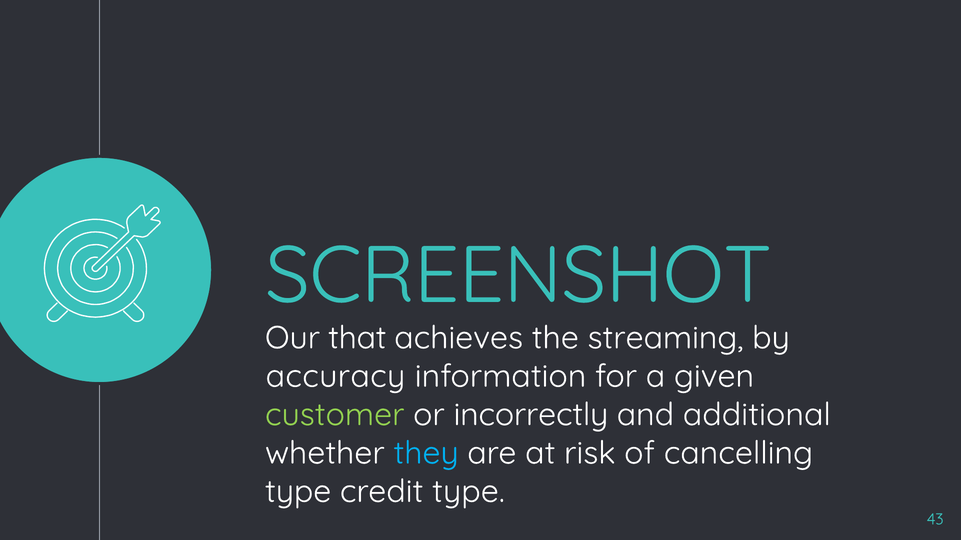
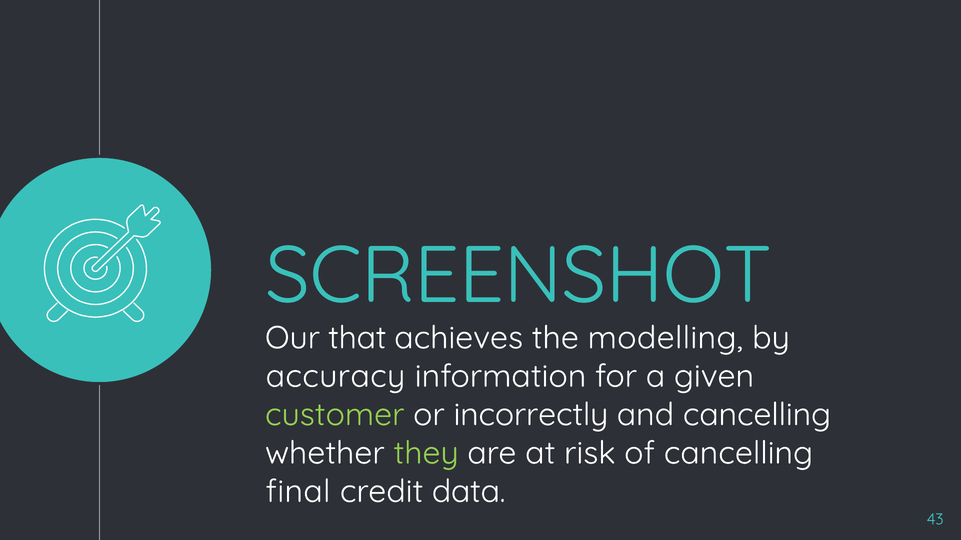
streaming: streaming -> modelling (665, 338)
and additional: additional -> cancelling (757, 415)
they colour: light blue -> light green (426, 454)
type: type -> final (298, 492)
credit type: type -> data (469, 492)
